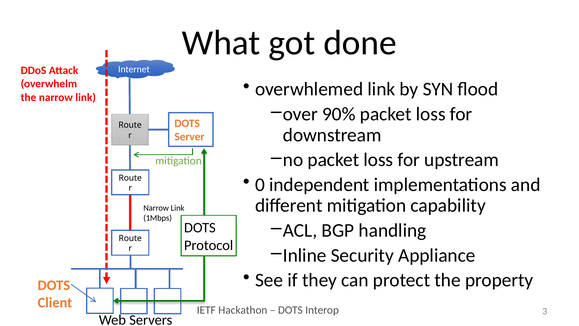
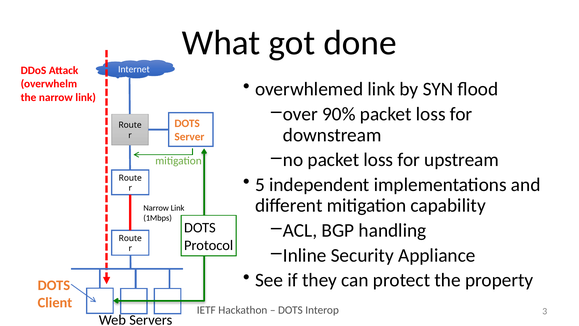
0: 0 -> 5 (260, 185)
